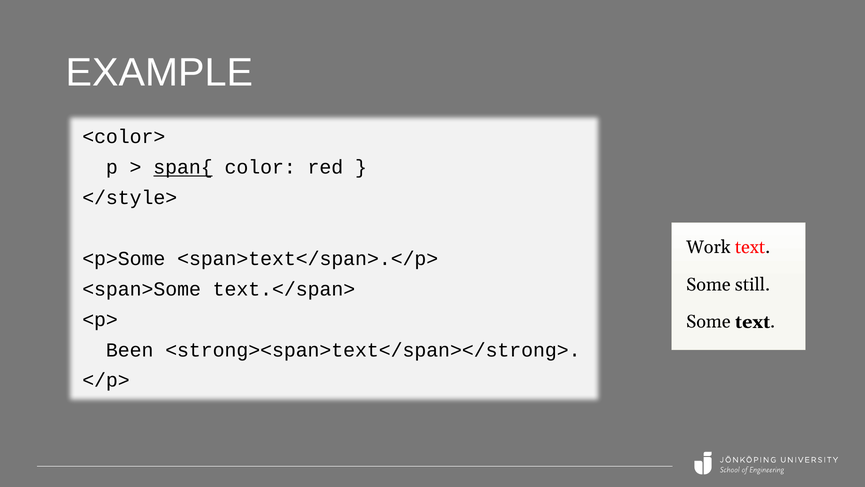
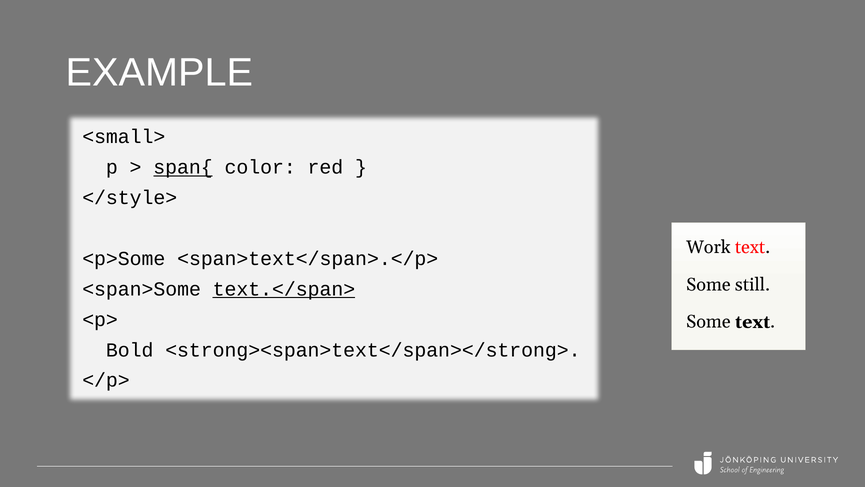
<color>: <color> -> <small> (124, 137)
text.</span> underline: none -> present (284, 289)
Been: Been -> Bold (130, 350)
